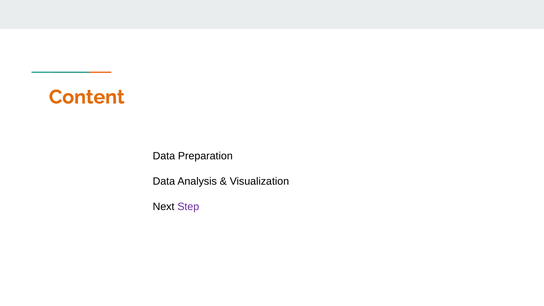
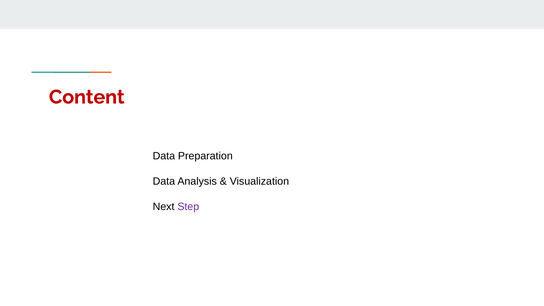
Content colour: orange -> red (87, 97)
